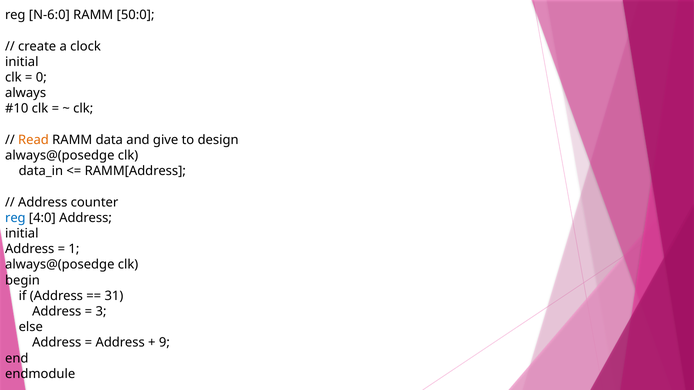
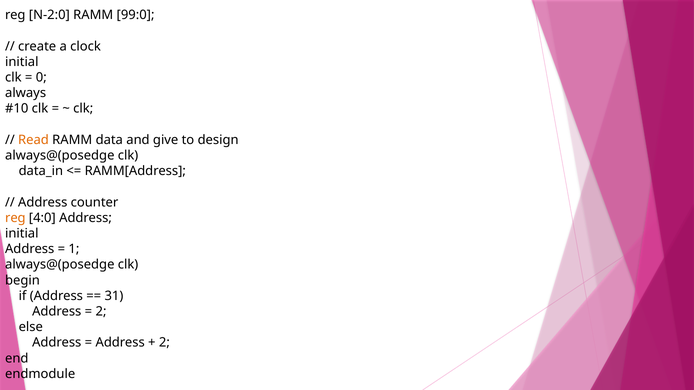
N-6:0: N-6:0 -> N-2:0 (49, 15)
50:0: 50:0 -> 99:0 (136, 15)
reg colour: blue -> orange (15, 218)
3: 3 -> 2 (101, 312)
9: 9 -> 2 (164, 343)
